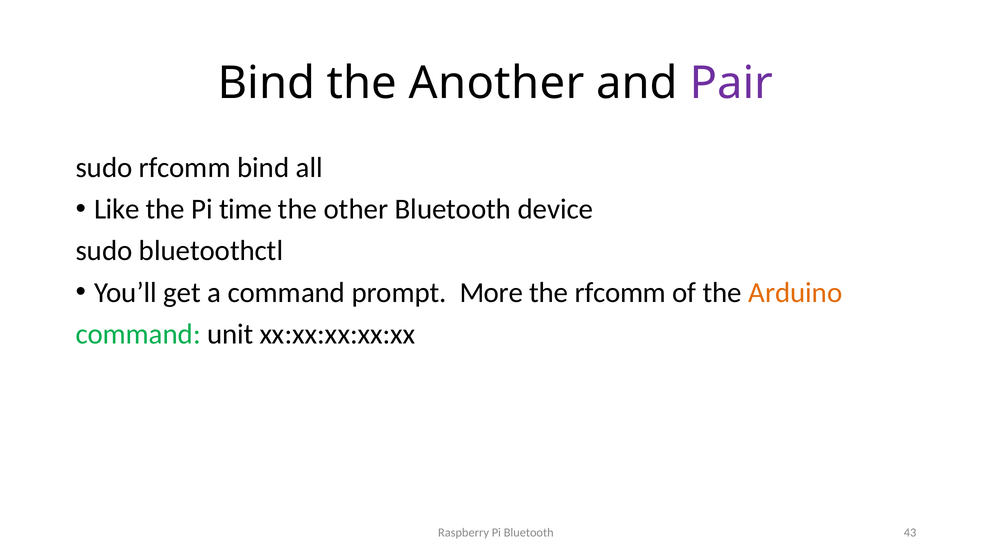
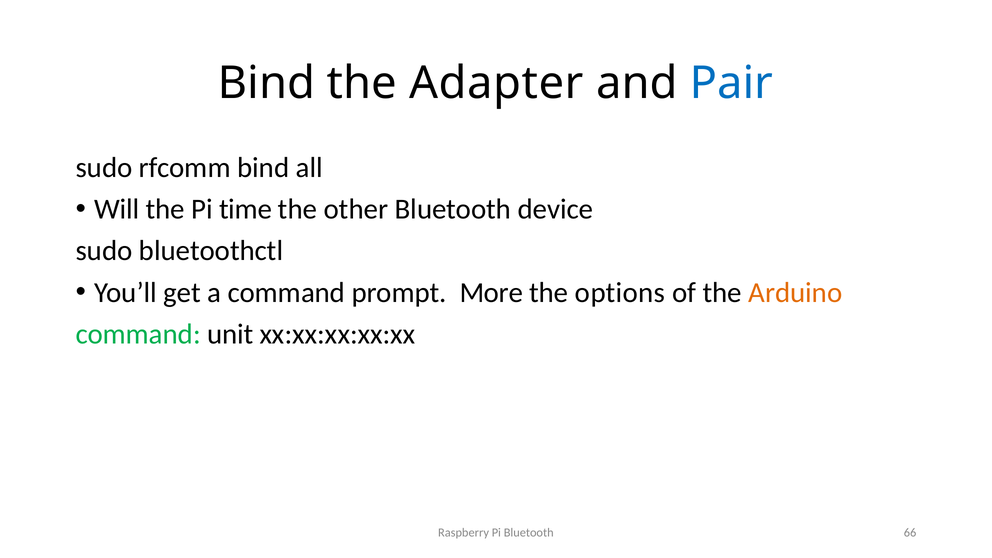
Another: Another -> Adapter (496, 83)
Pair colour: purple -> blue (731, 83)
Like: Like -> Will (117, 209)
the rfcomm: rfcomm -> options (620, 292)
43: 43 -> 66 (910, 533)
